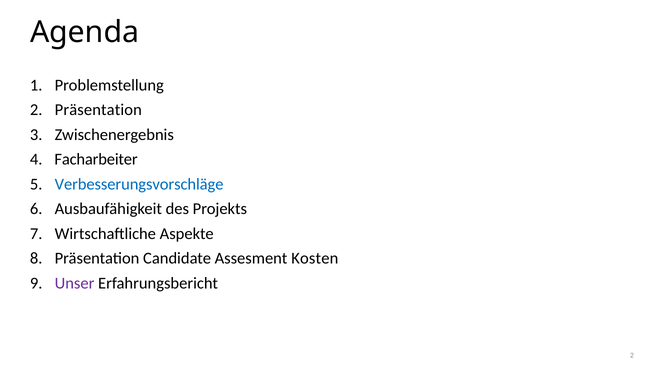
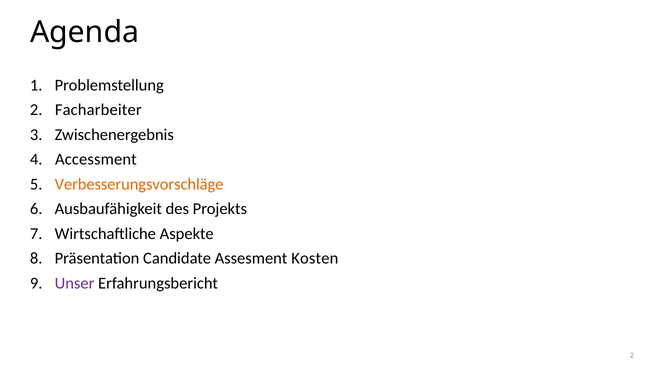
2 Präsentation: Präsentation -> Facharbeiter (98, 110)
Facharbeiter: Facharbeiter -> Accessment (96, 159)
Verbesserungsvorschläge colour: blue -> orange (139, 184)
